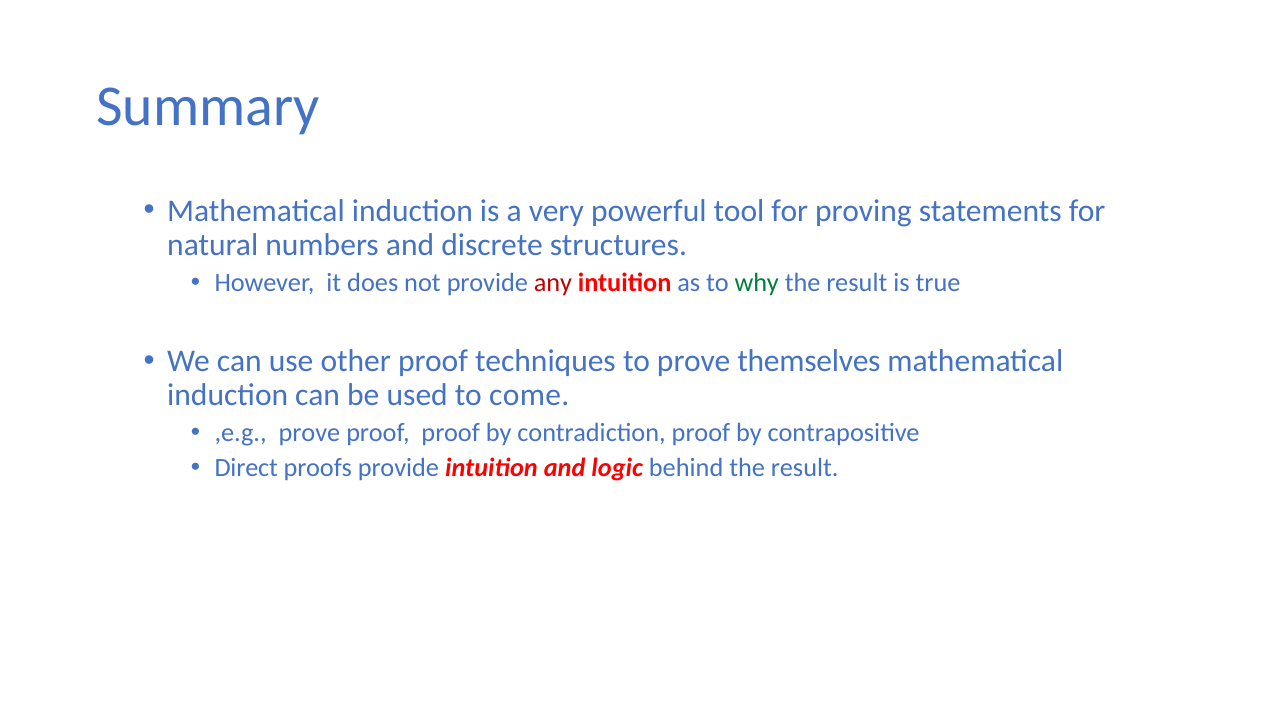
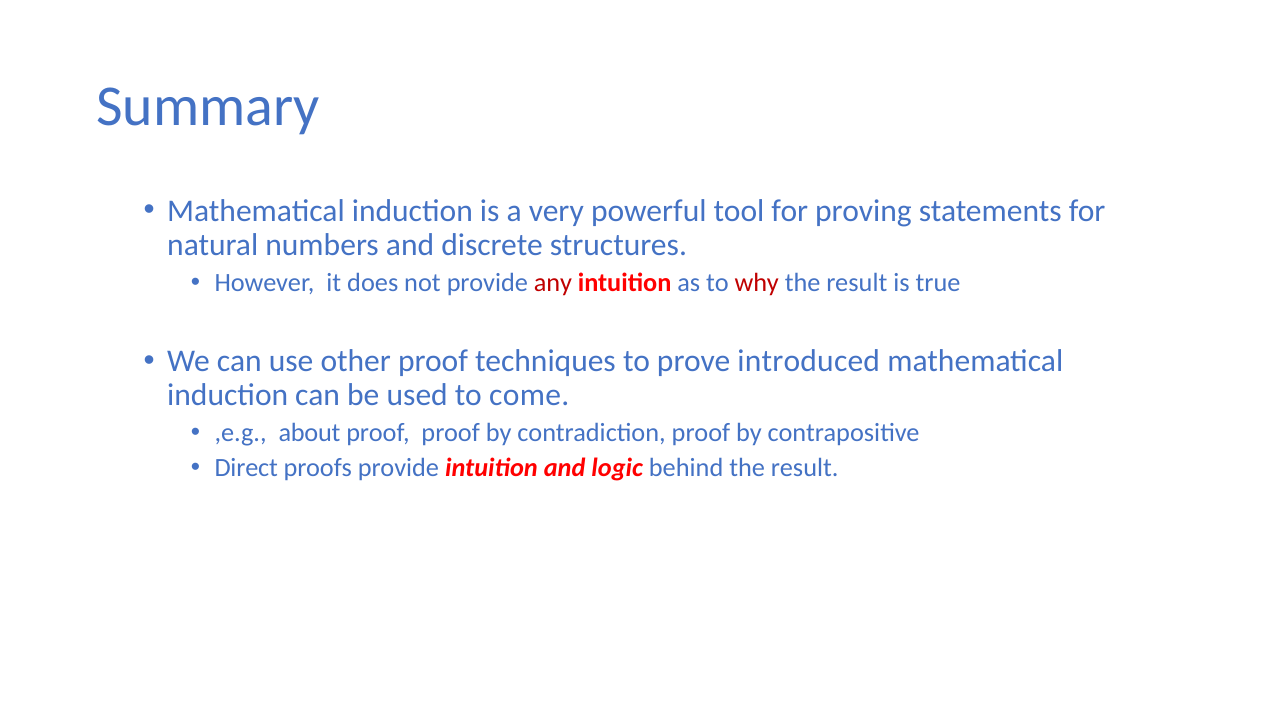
why colour: green -> red (757, 282)
themselves: themselves -> introduced (809, 361)
,e.g prove: prove -> about (310, 433)
